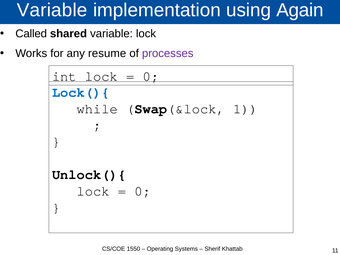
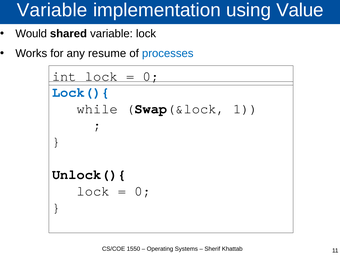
Again: Again -> Value (300, 10)
Called: Called -> Would (31, 34)
processes colour: purple -> blue (168, 53)
